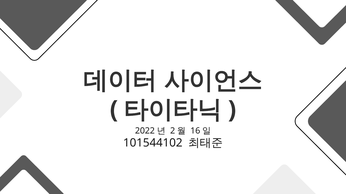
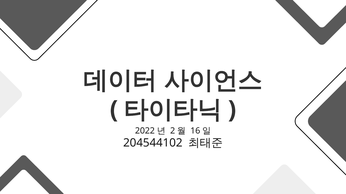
101544102: 101544102 -> 204544102 (153, 143)
